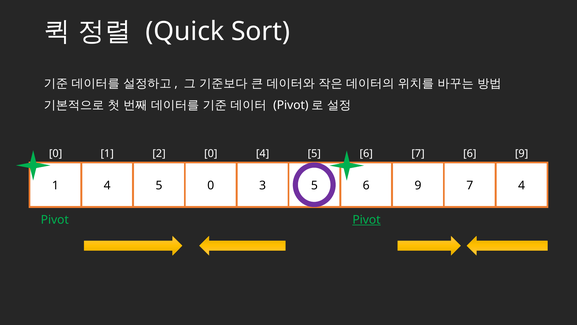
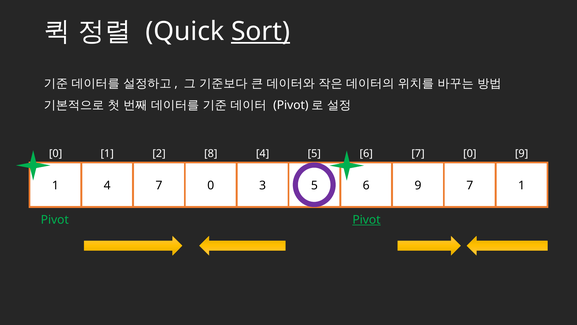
Sort underline: none -> present (261, 31)
2 0: 0 -> 8 (211, 153)
6: 6 -> 0 (470, 153)
4 5: 5 -> 7 (159, 185)
7 4: 4 -> 1 (522, 185)
